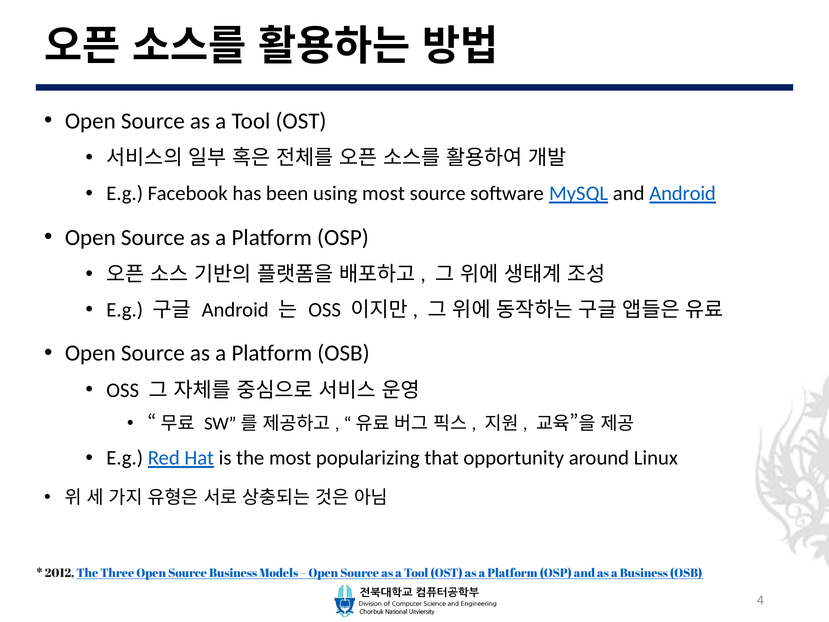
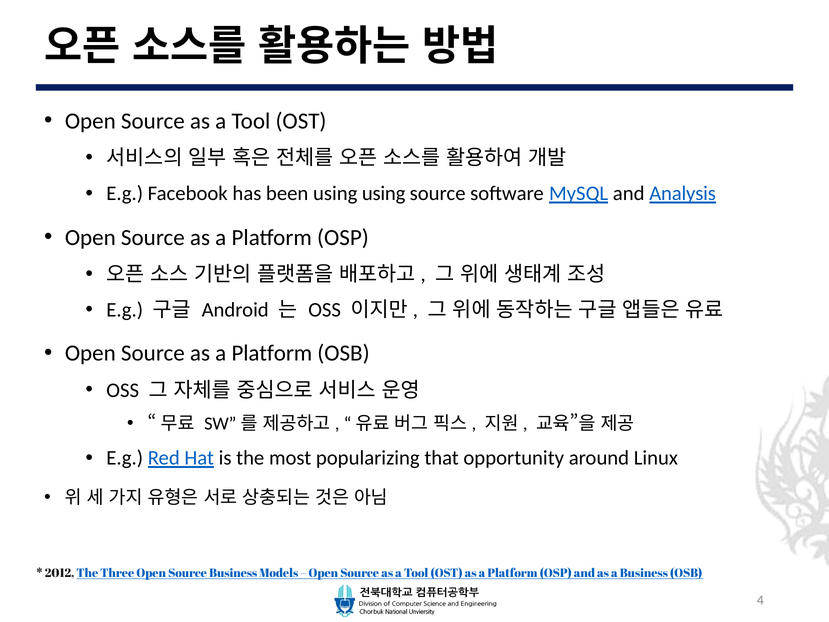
using most: most -> using (384, 194)
and Android: Android -> Analysis (683, 194)
